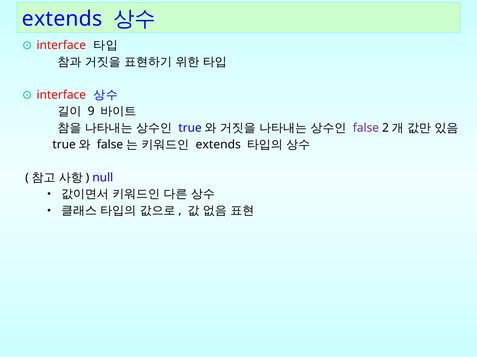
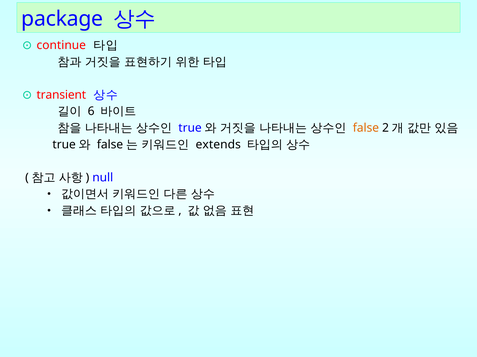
extends: extends -> package (62, 19)
interface: interface -> continue (61, 45)
interface: interface -> transient (61, 95)
9: 9 -> 6 (91, 112)
false colour: purple -> orange (366, 128)
